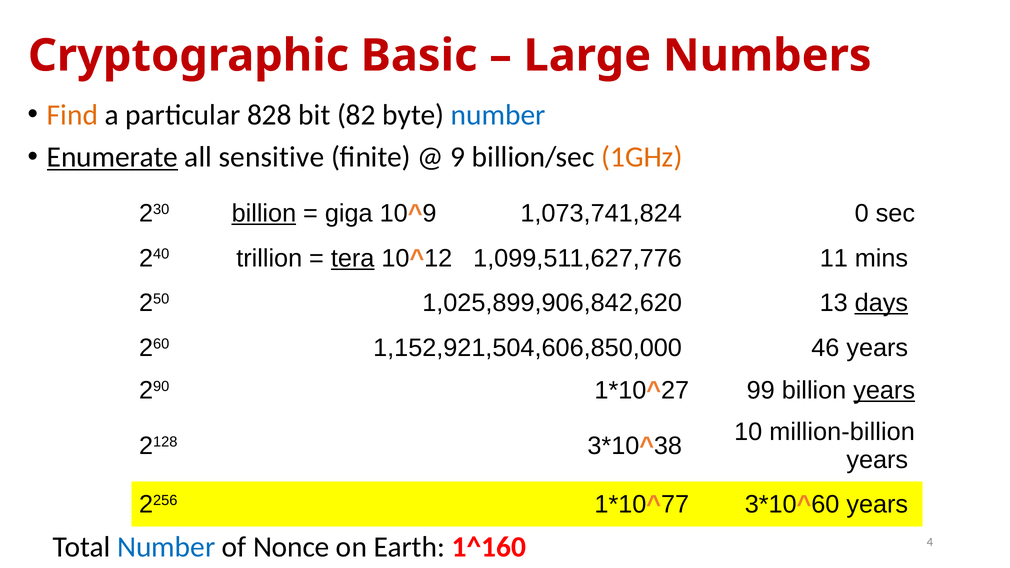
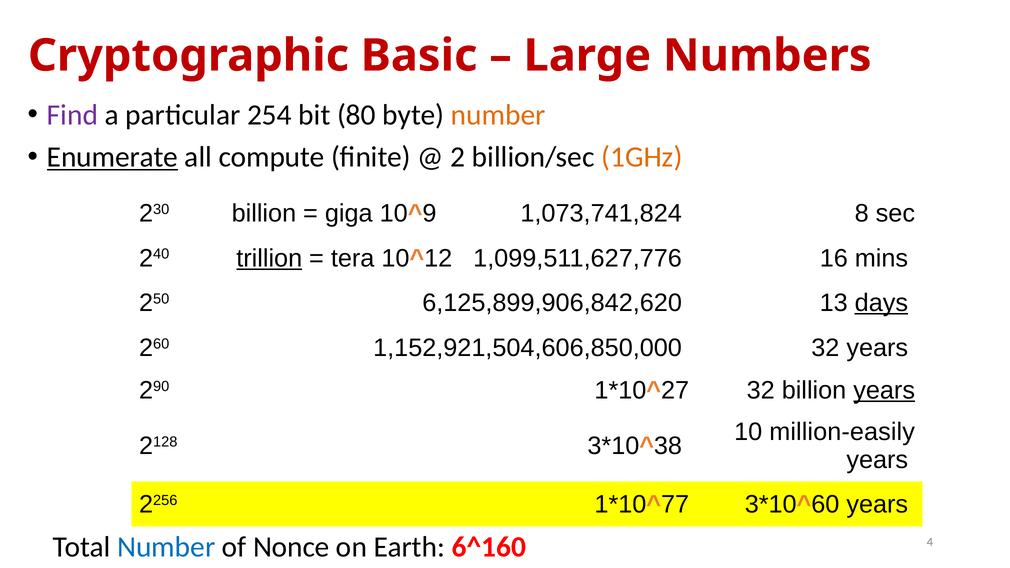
Find colour: orange -> purple (72, 115)
828: 828 -> 254 (269, 115)
82: 82 -> 80 (356, 115)
number colour: blue -> orange (498, 115)
sensitive: sensitive -> compute (272, 157)
9: 9 -> 2 (458, 157)
billion underline: present -> none (264, 213)
0: 0 -> 8 (862, 213)
trillion underline: none -> present (269, 258)
tera underline: present -> none (353, 258)
11: 11 -> 16 (834, 258)
1,025,899,906,842,620: 1,025,899,906,842,620 -> 6,125,899,906,842,620 (552, 303)
1,152,921,504,606,850,000 46: 46 -> 32 (825, 348)
99: 99 -> 32 (761, 390)
million-billion: million-billion -> million-easily (842, 432)
1^160: 1^160 -> 6^160 (489, 547)
